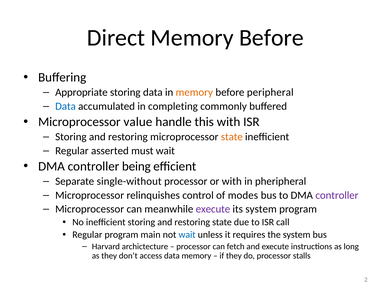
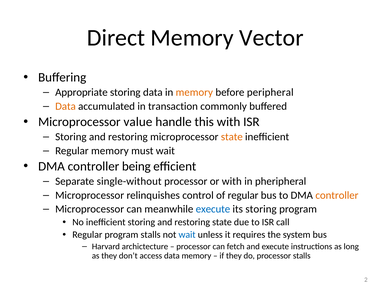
Direct Memory Before: Before -> Vector (271, 38)
Data colour: blue -> orange (66, 106)
completing: completing -> transaction (173, 106)
Regular asserted: asserted -> memory (110, 151)
of modes: modes -> regular (243, 195)
controller colour: purple -> orange (337, 195)
execute colour: purple -> blue (213, 209)
its system: system -> storing (261, 209)
program main: main -> stalls (151, 235)
